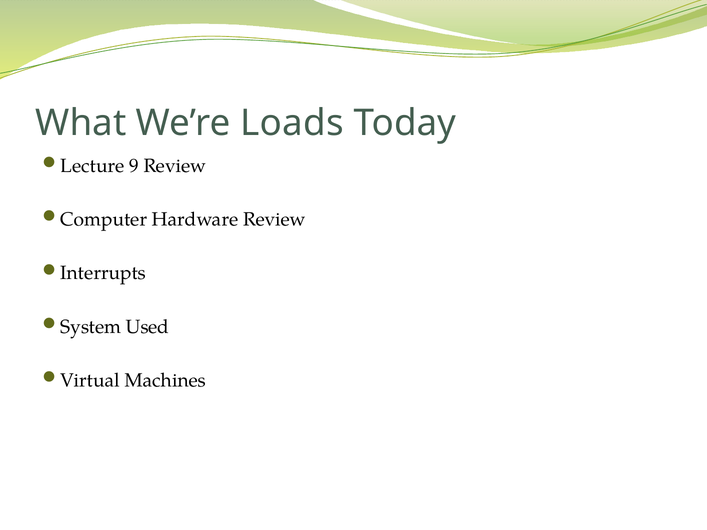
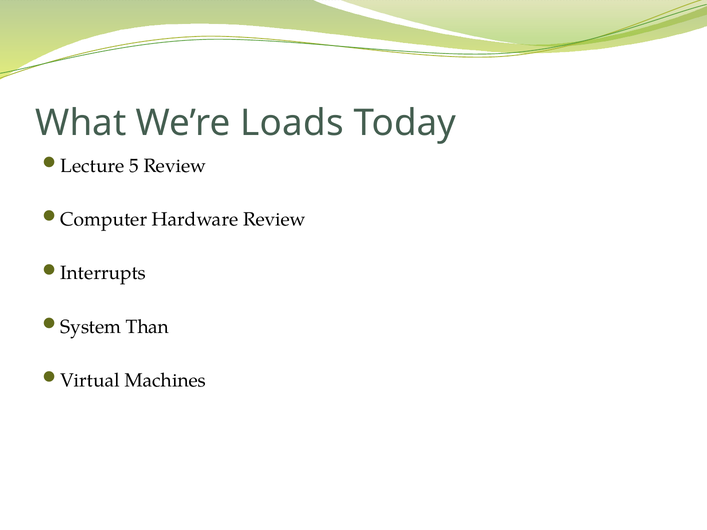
9: 9 -> 5 (134, 166)
Used: Used -> Than (147, 327)
